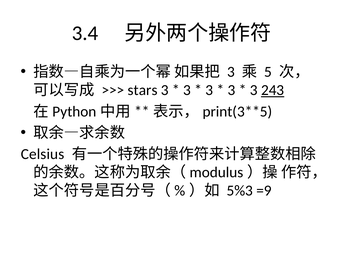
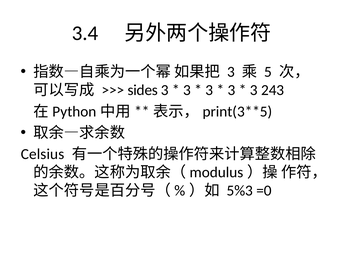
stars: stars -> sides (143, 90)
243 underline: present -> none (273, 90)
=9: =9 -> =0 (264, 191)
